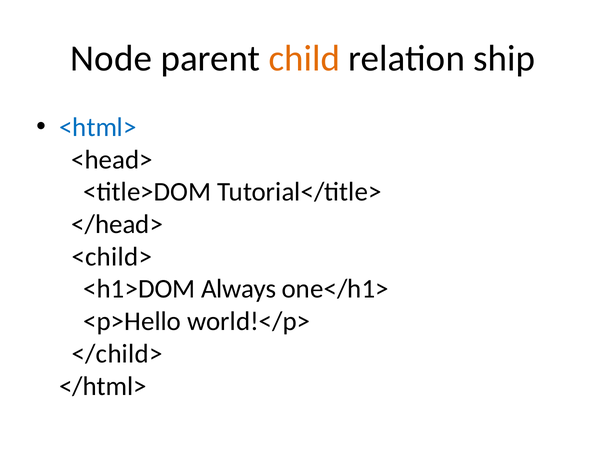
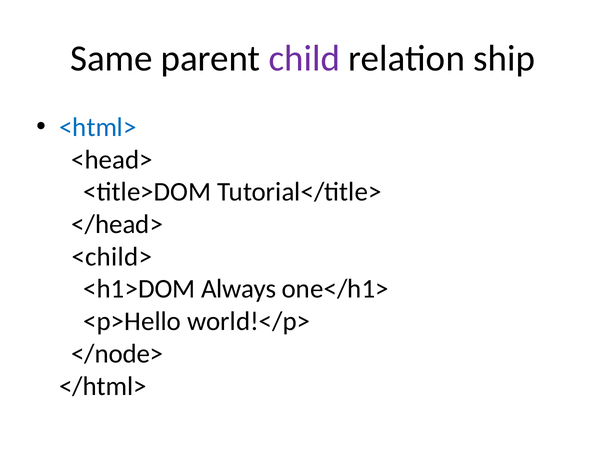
Node: Node -> Same (111, 59)
child colour: orange -> purple (304, 59)
</child>: </child> -> </node> (117, 353)
